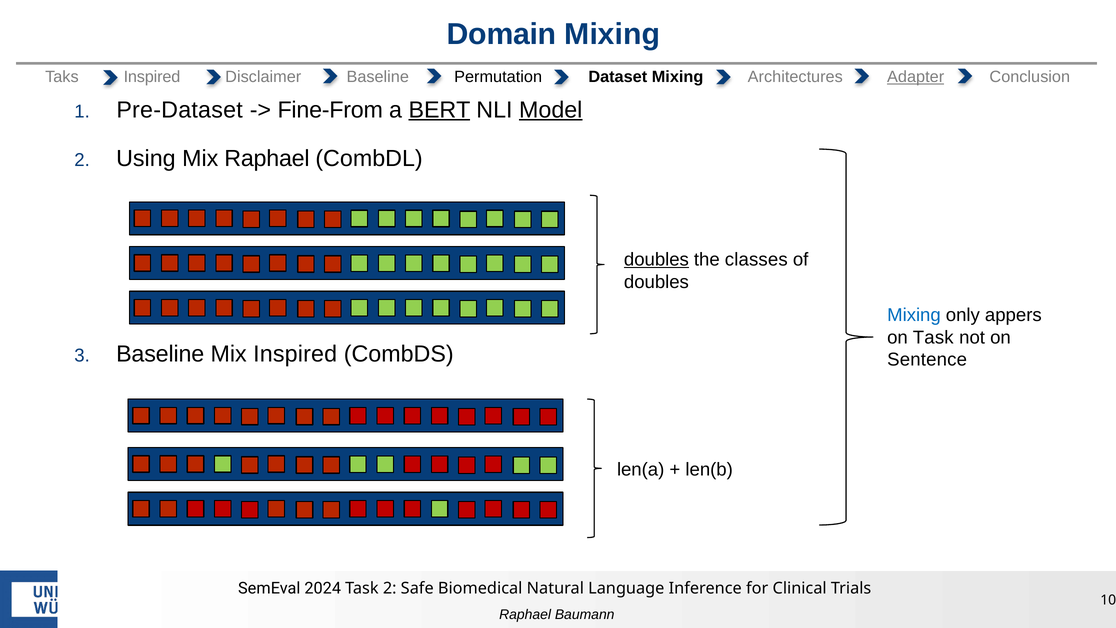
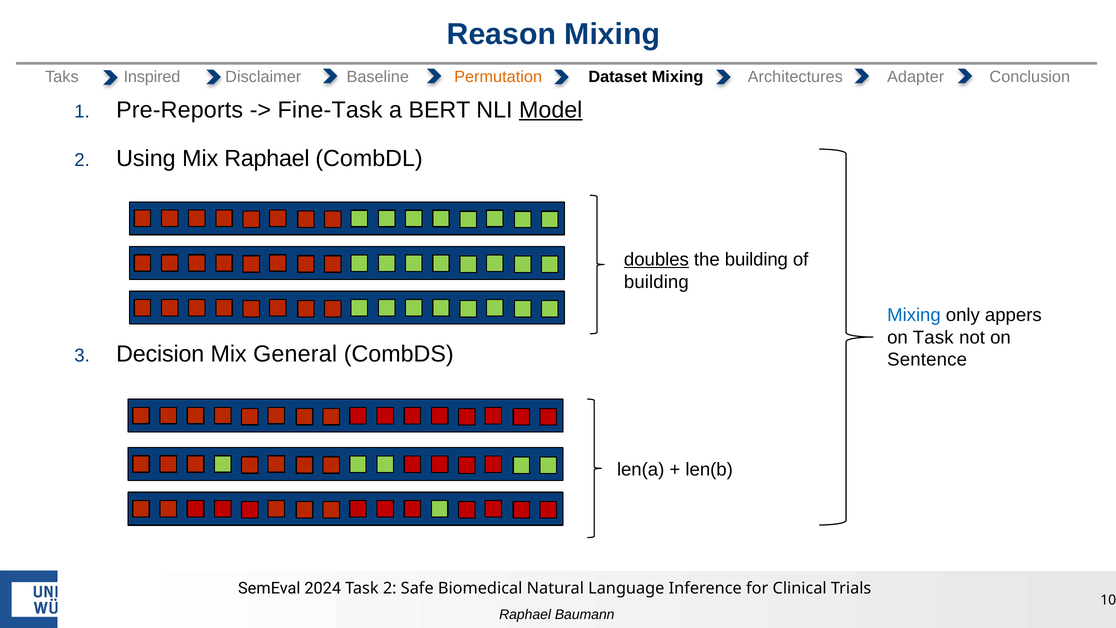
Domain: Domain -> Reason (501, 34)
Permutation colour: black -> orange (498, 77)
Adapter underline: present -> none (916, 77)
Pre-Dataset: Pre-Dataset -> Pre-Reports (180, 110)
Fine-From: Fine-From -> Fine-Task (330, 110)
BERT underline: present -> none (439, 110)
the classes: classes -> building (756, 260)
doubles: doubles -> building (656, 282)
Baseline: Baseline -> Decision (160, 354)
Mix Inspired: Inspired -> General (295, 354)
